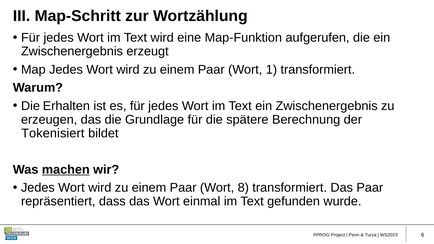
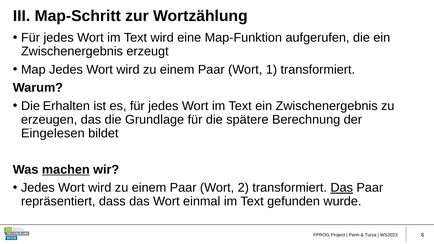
Tokenisiert: Tokenisiert -> Eingelesen (53, 133)
8: 8 -> 2 (243, 188)
Das underline: none -> present (342, 188)
